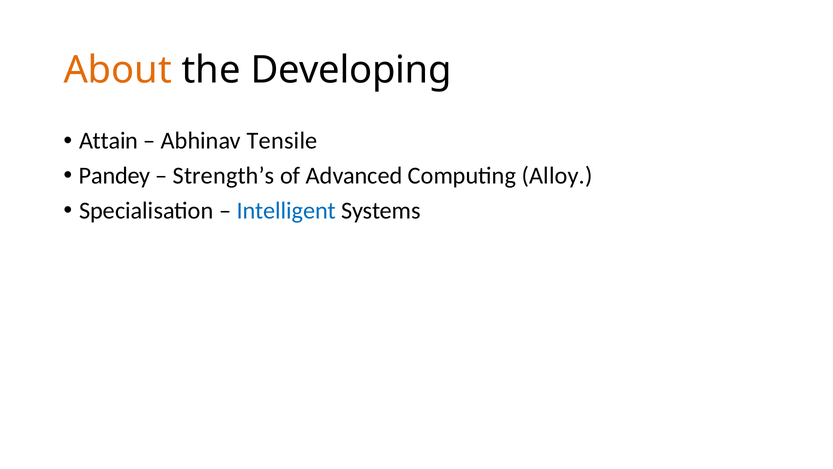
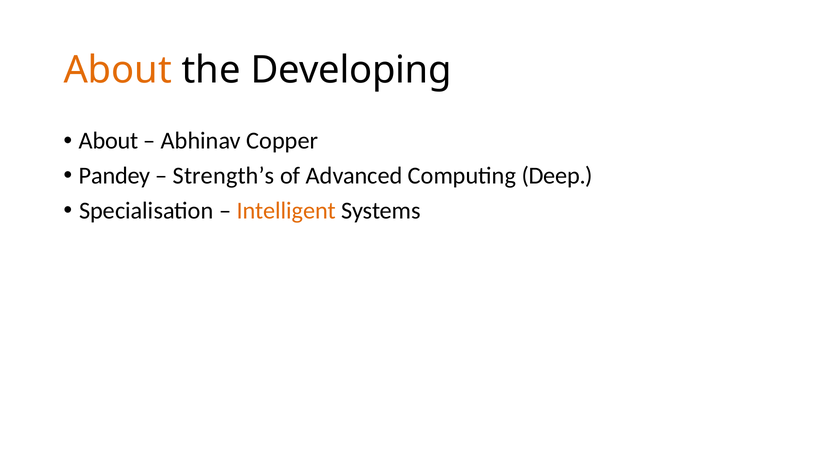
Attain: Attain -> About (109, 141)
Tensile: Tensile -> Copper (282, 141)
Alloy: Alloy -> Deep (557, 176)
Intelligent colour: blue -> orange (286, 211)
